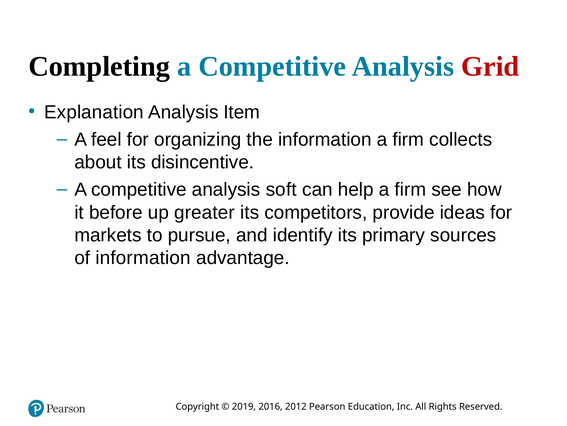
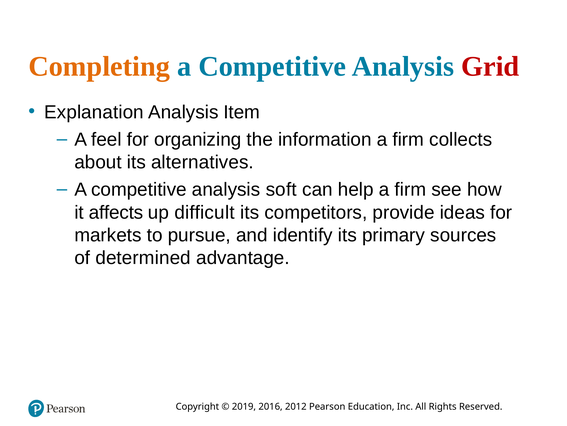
Completing colour: black -> orange (99, 66)
disincentive: disincentive -> alternatives (202, 162)
before: before -> affects (116, 212)
greater: greater -> difficult (204, 212)
of information: information -> determined (143, 257)
